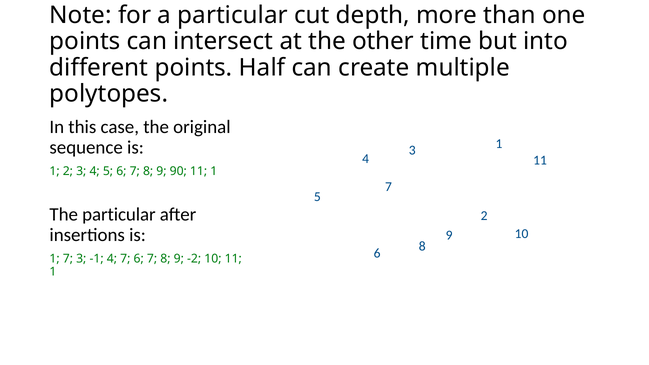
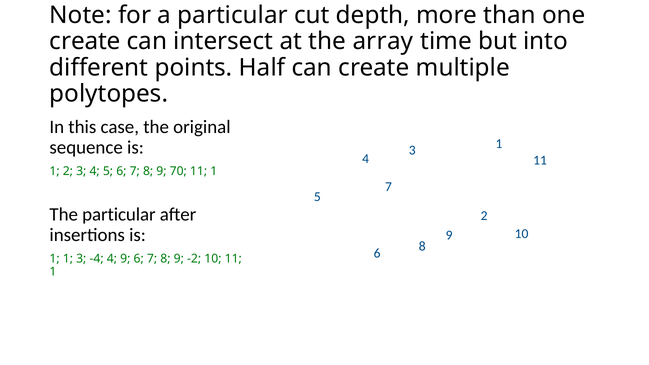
points: points -> create (85, 41)
other: other -> array (383, 41)
90: 90 -> 70 (178, 171)
1 7: 7 -> 1 (68, 259)
-1: -1 -> -4 (97, 259)
4 7: 7 -> 9 (125, 259)
